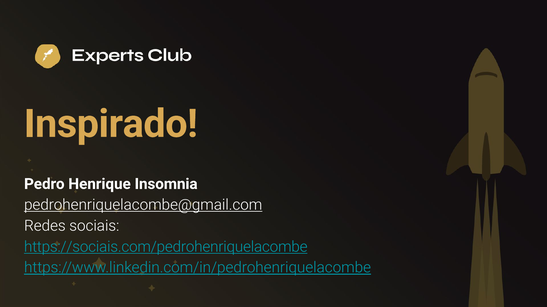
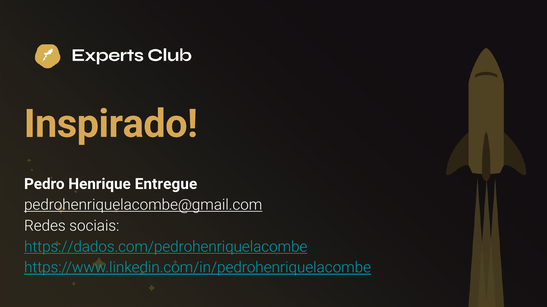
Insomnia: Insomnia -> Entregue (166, 184)
https://sociais.com/pedrohenriquelacombe: https://sociais.com/pedrohenriquelacombe -> https://dados.com/pedrohenriquelacombe (166, 247)
